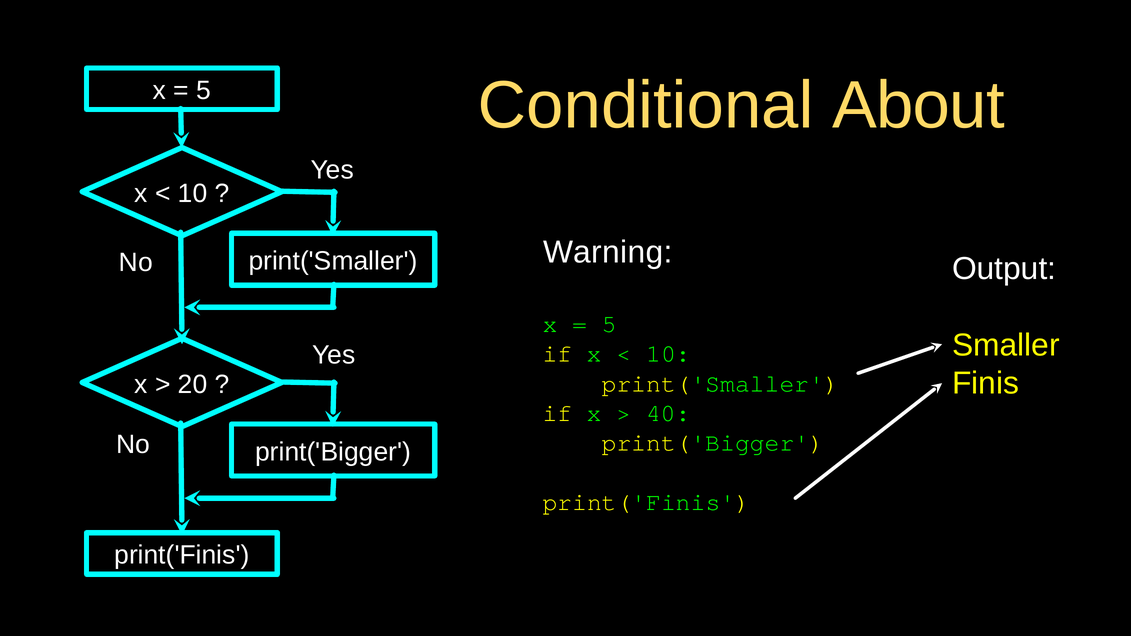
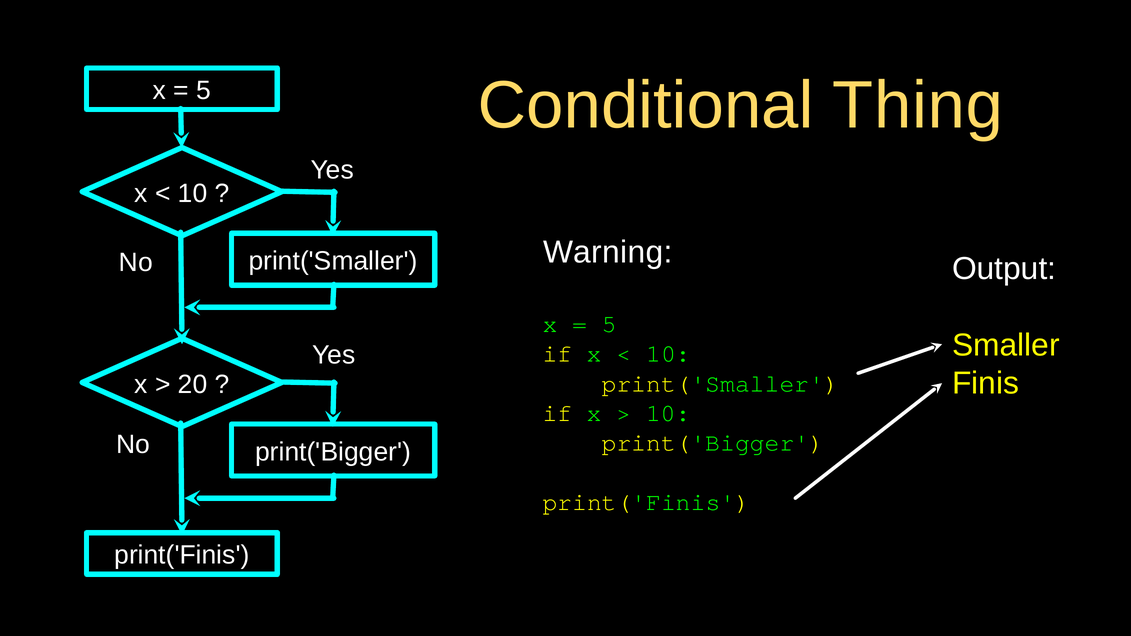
About: About -> Thing (918, 106)
40: 40 -> 10 (668, 413)
